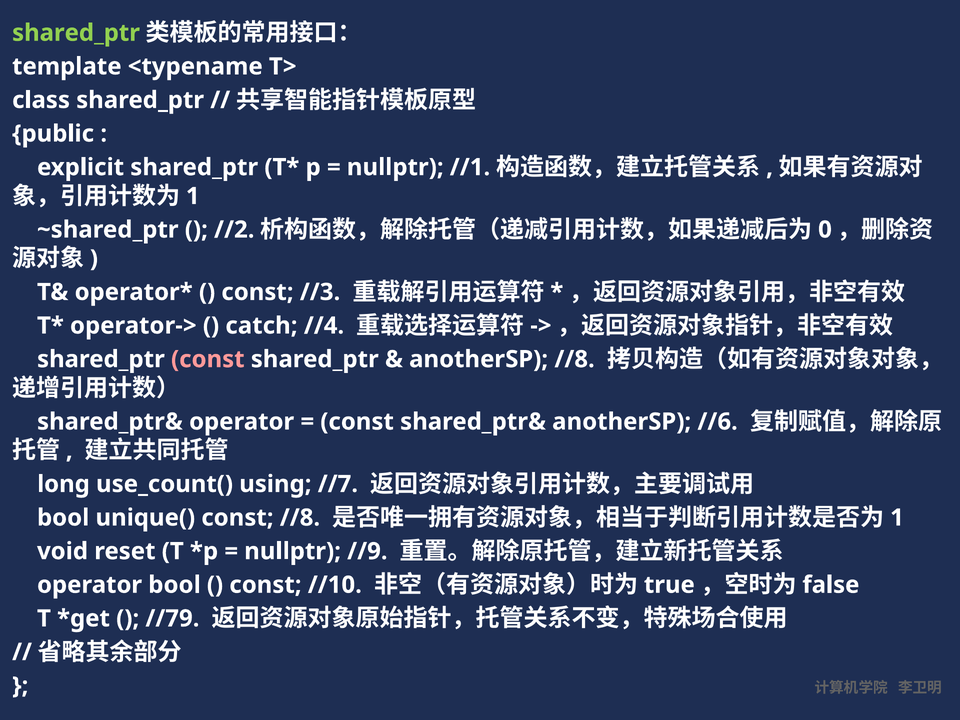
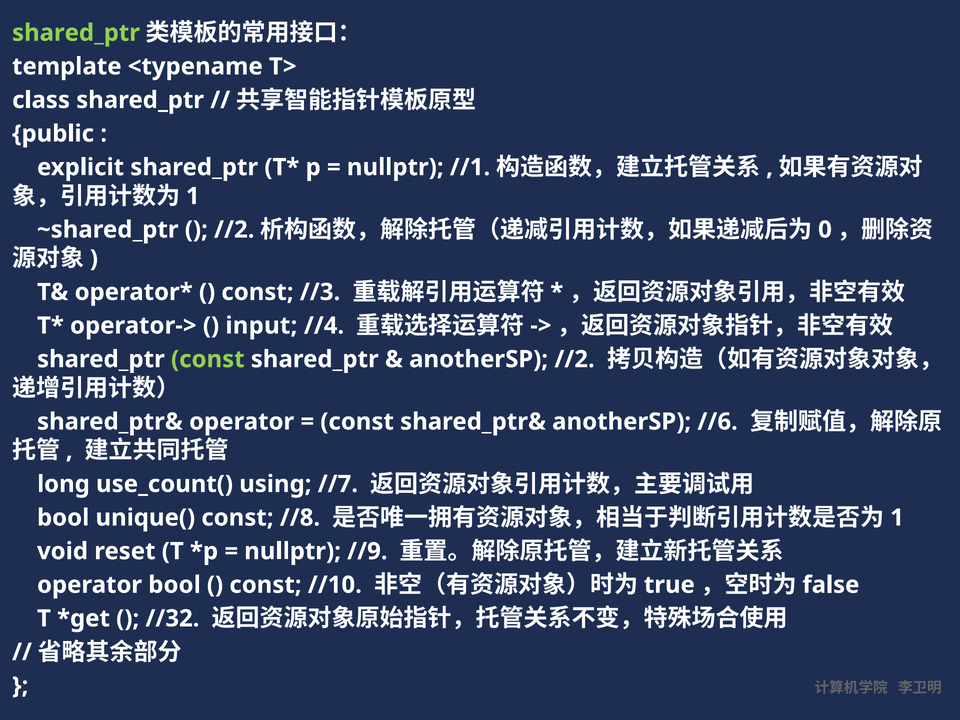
catch: catch -> input (261, 326)
const colour: pink -> light green (208, 359)
anotherSP //8: //8 -> //2 (575, 359)
//79: //79 -> //32 (172, 618)
